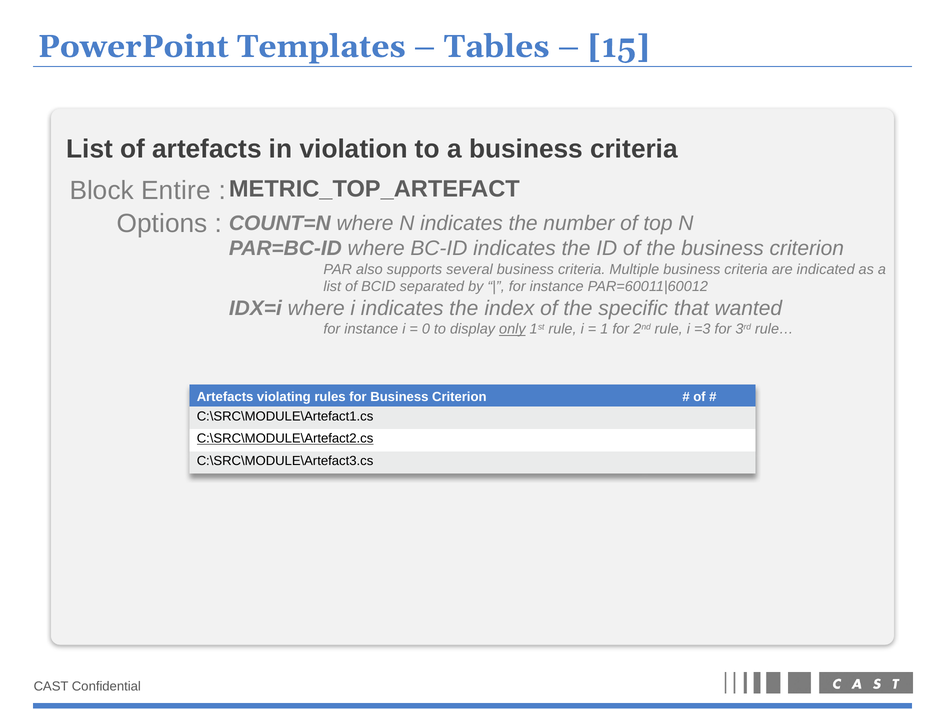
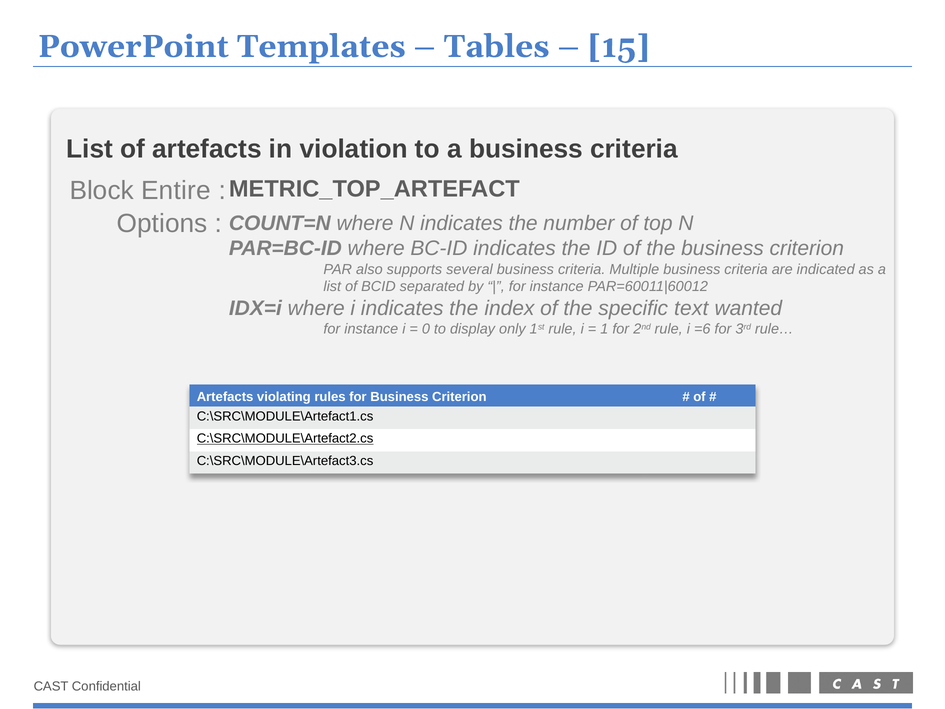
that: that -> text (691, 308)
only underline: present -> none (512, 329)
=3: =3 -> =6 (702, 329)
